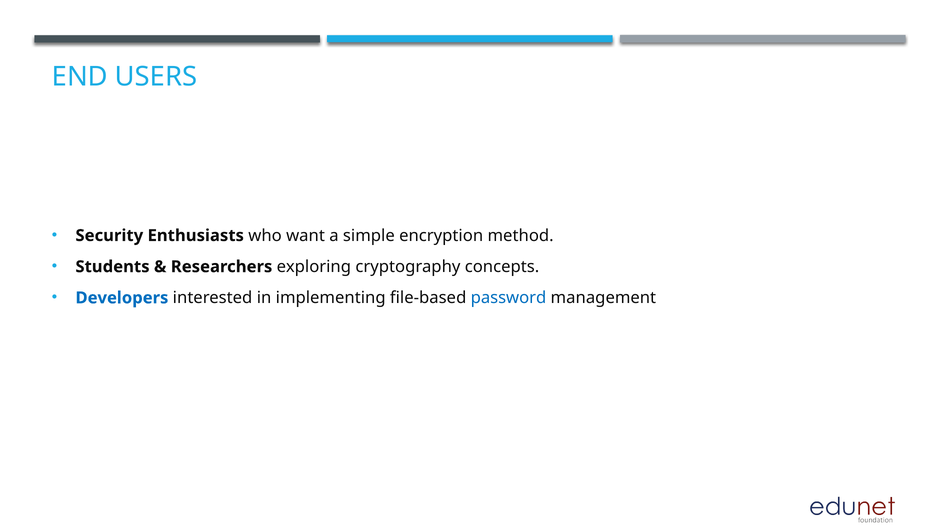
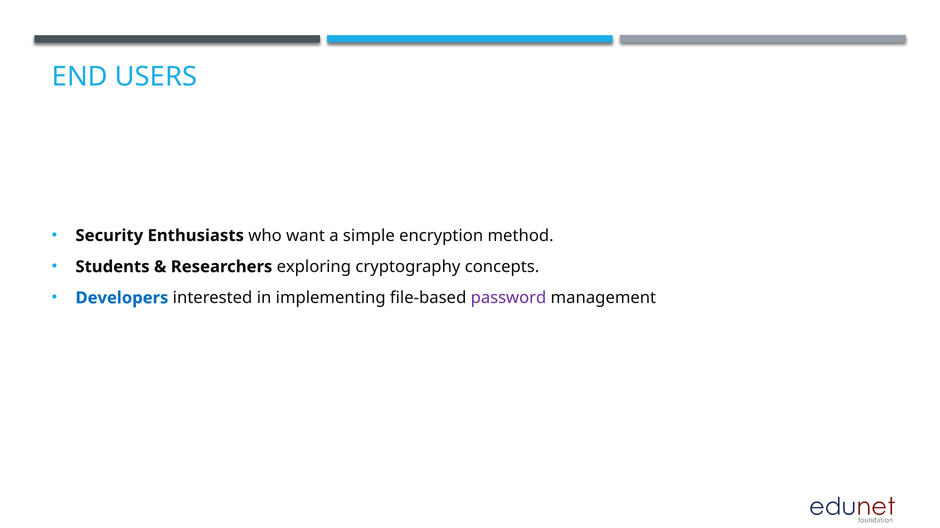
password colour: blue -> purple (508, 298)
